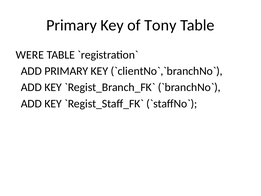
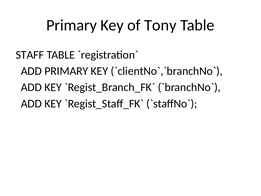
WERE: WERE -> STAFF (30, 55)
